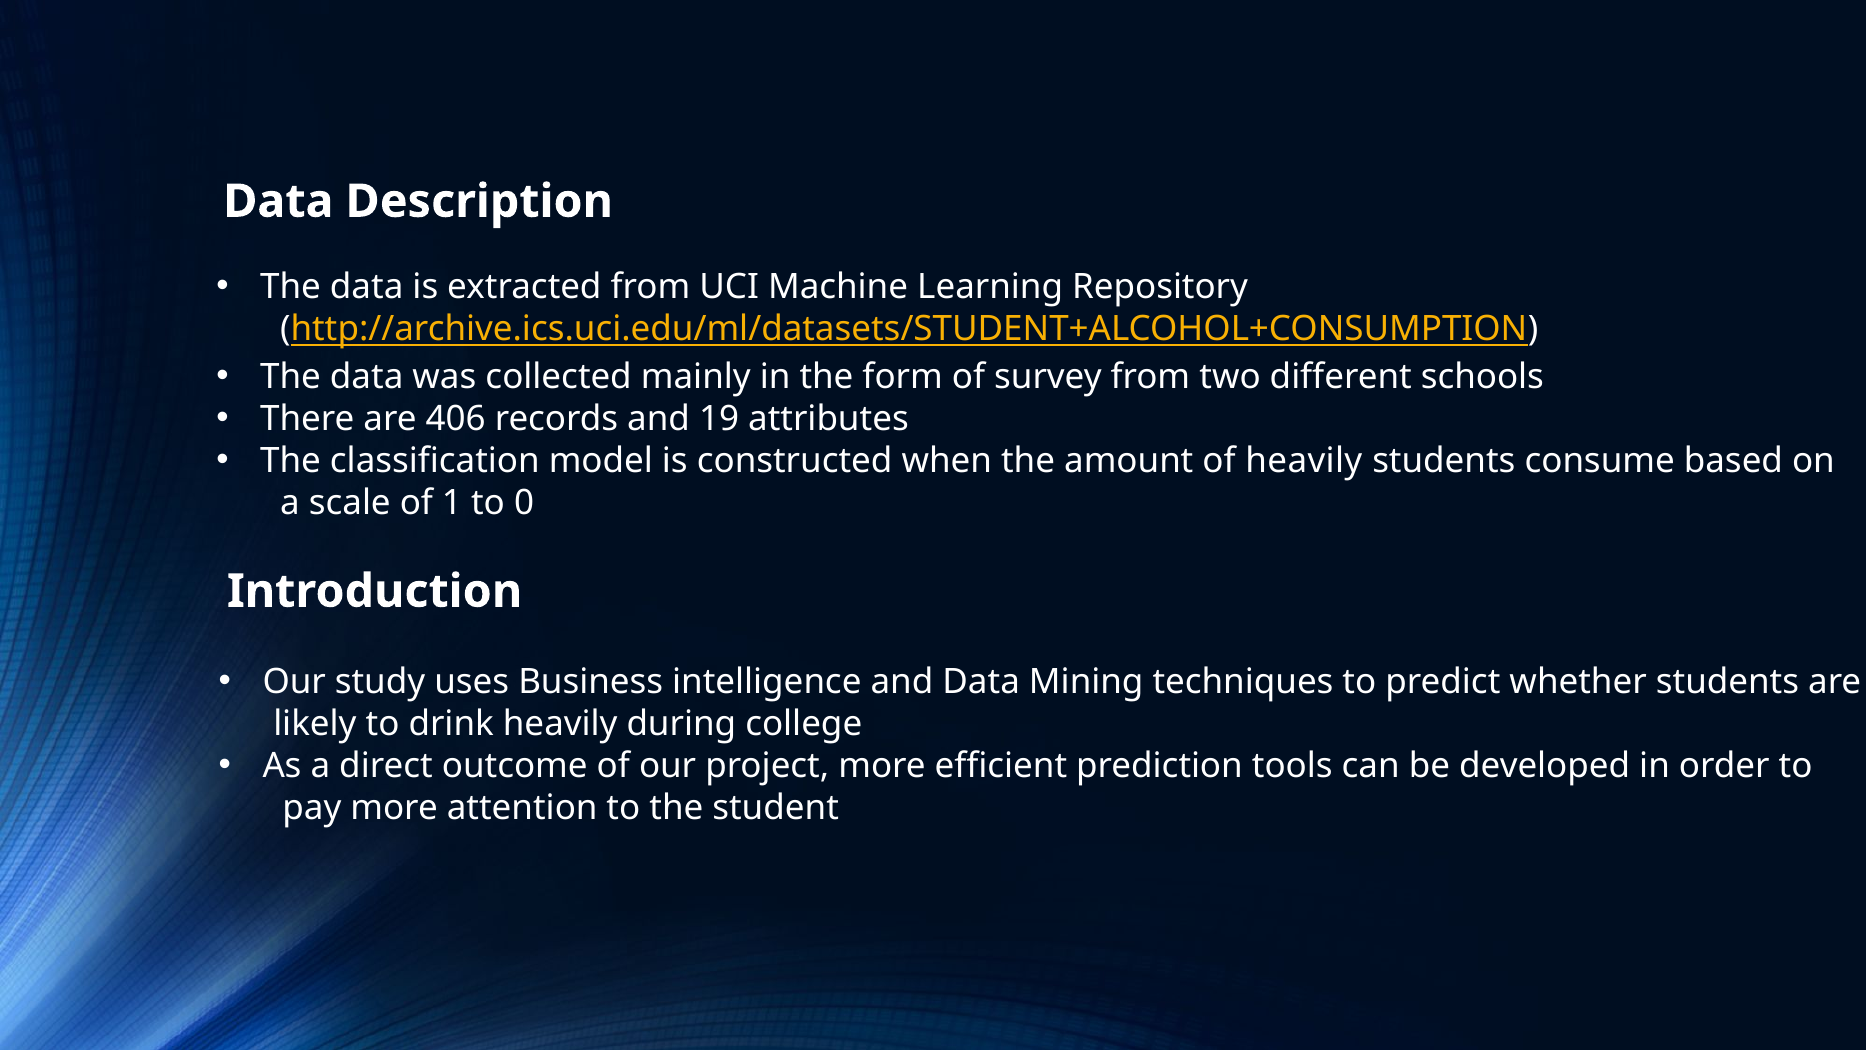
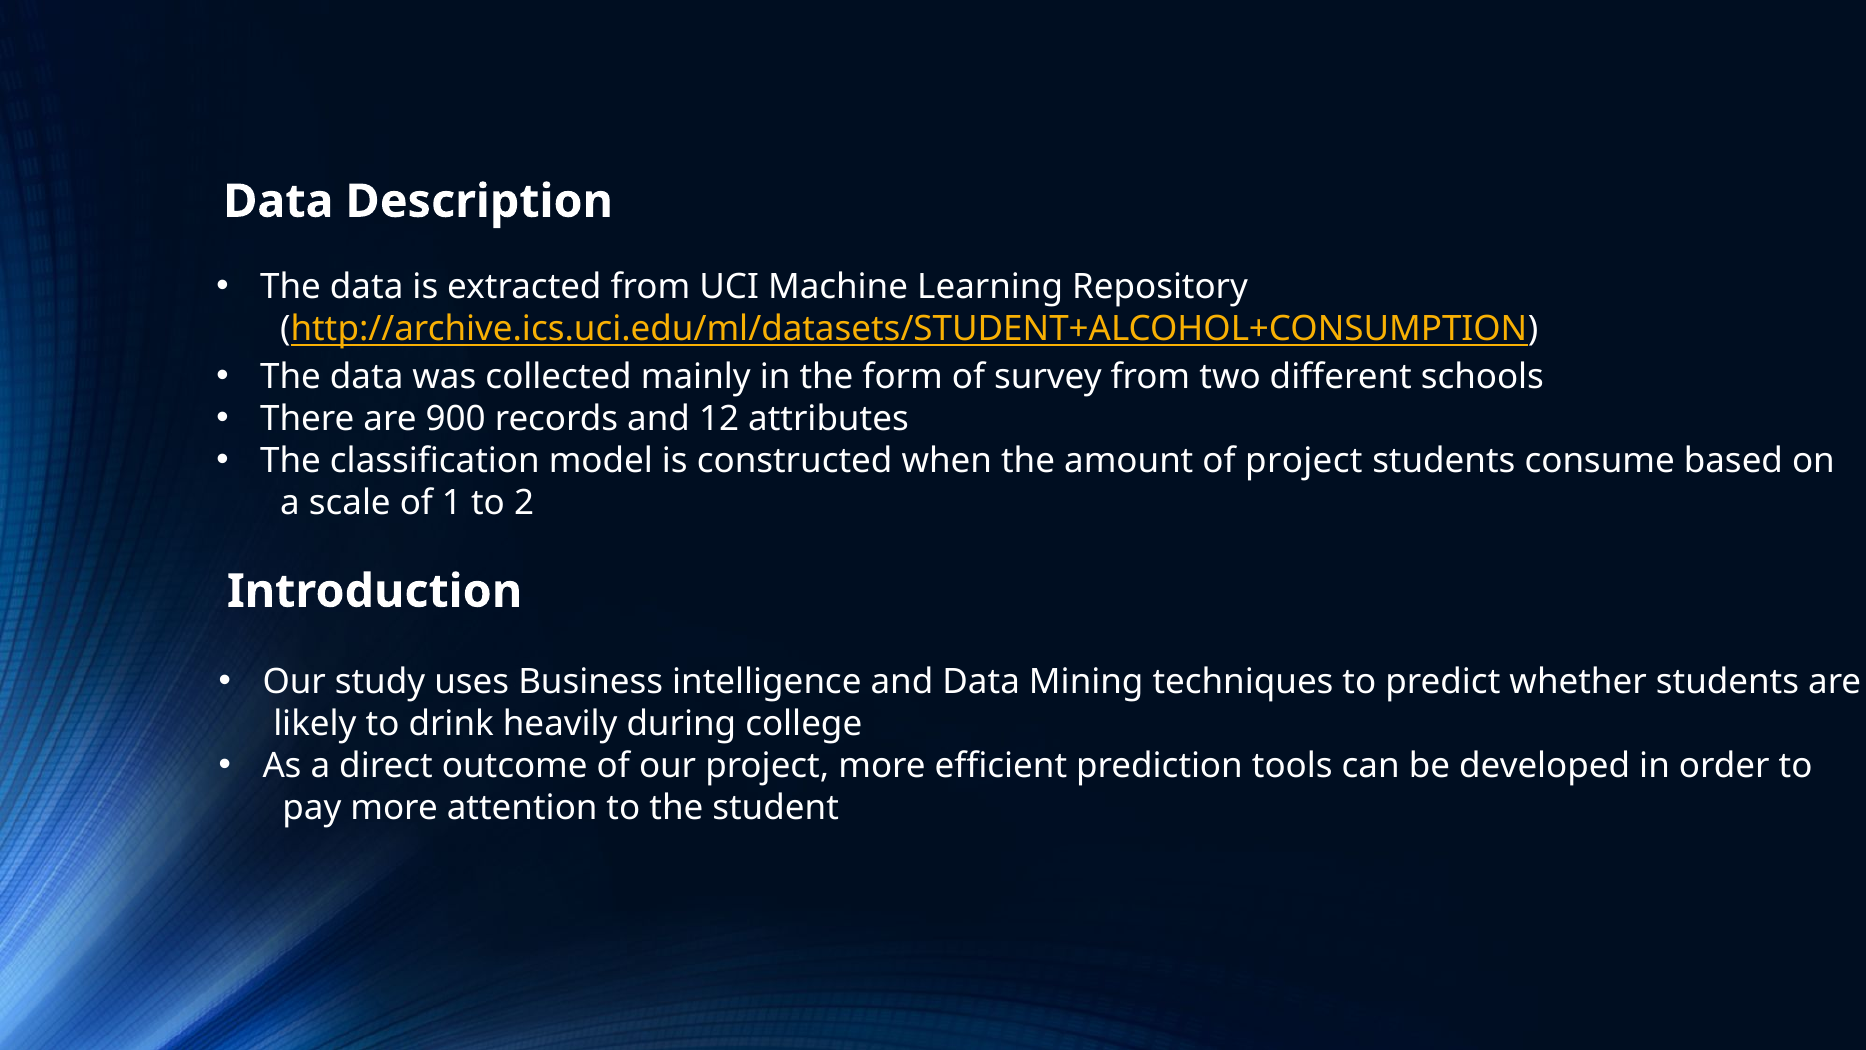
406: 406 -> 900 (456, 419)
19: 19 -> 12 (719, 419)
of heavily: heavily -> project (1304, 461)
0: 0 -> 2 (524, 503)
